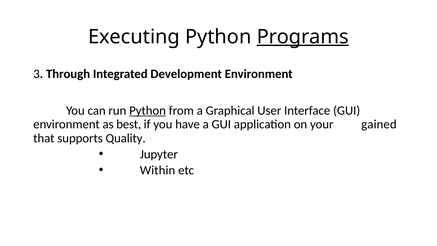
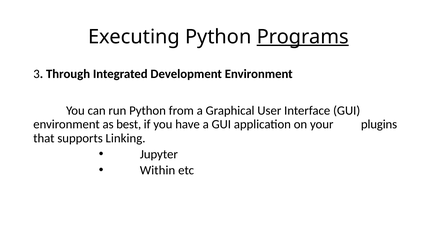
Python underline: present -> none (148, 111)
gained: gained -> plugins (379, 124)
Quality: Quality -> Linking (126, 138)
